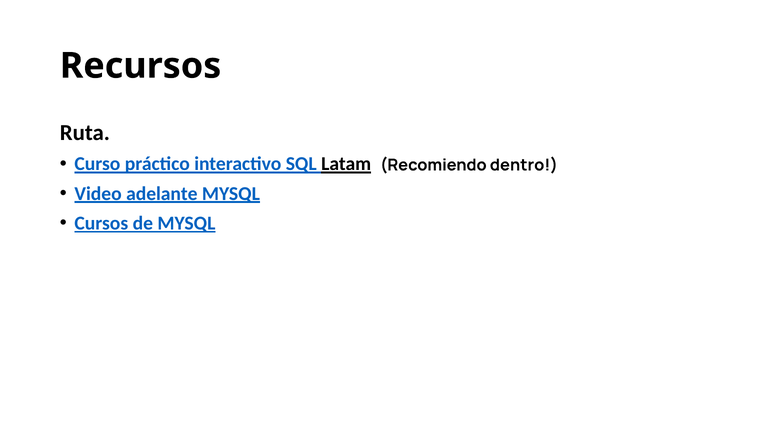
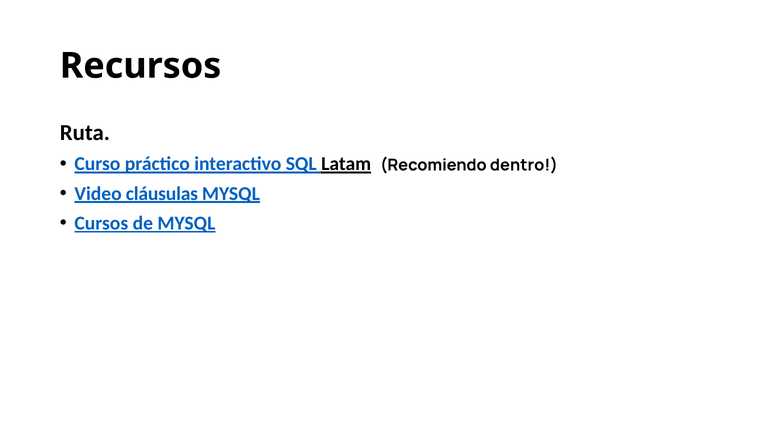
adelante: adelante -> cláusulas (162, 194)
